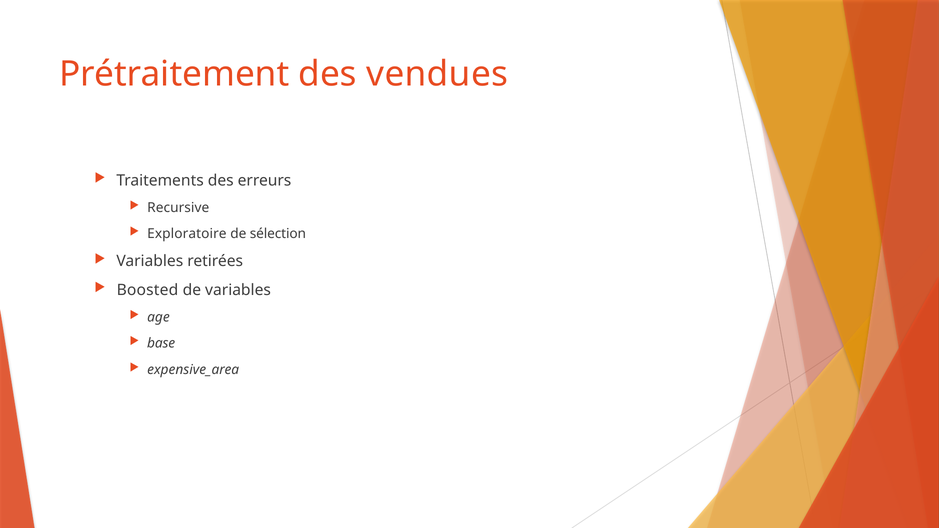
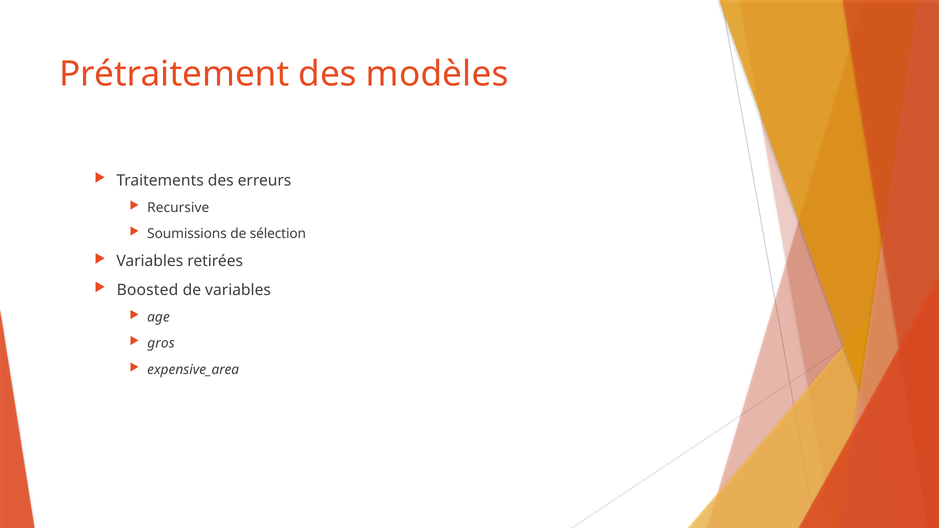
vendues: vendues -> modèles (437, 74)
Exploratoire: Exploratoire -> Soumissions (187, 234)
base: base -> gros (161, 343)
